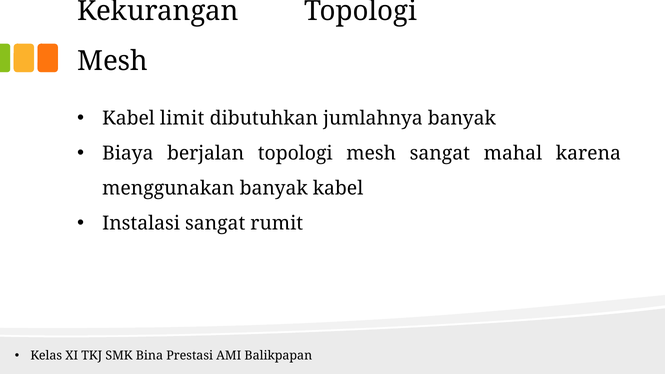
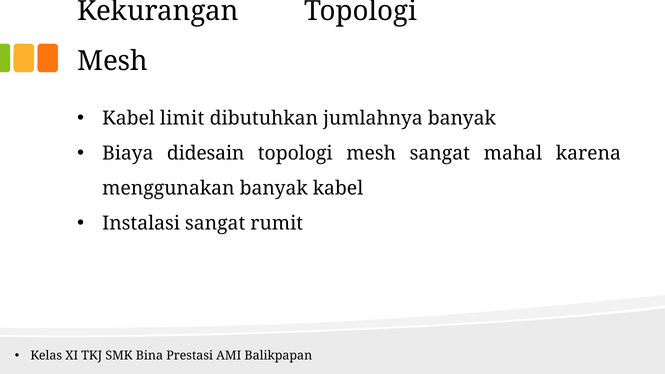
berjalan: berjalan -> didesain (206, 153)
